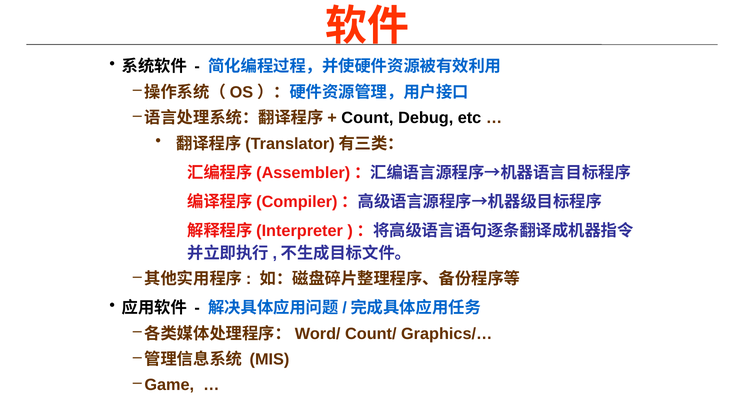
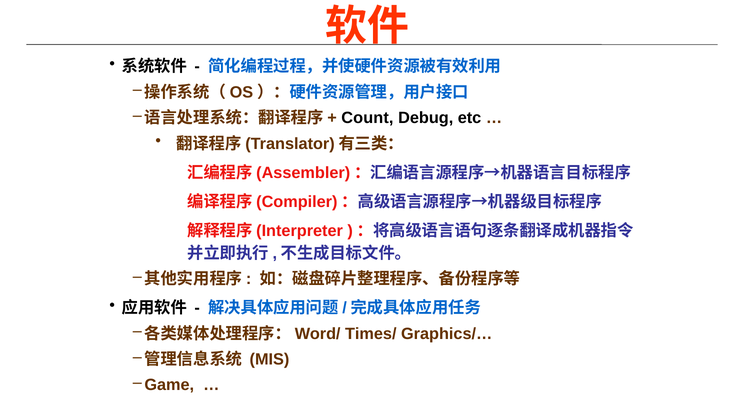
Count/: Count/ -> Times/ (371, 333)
